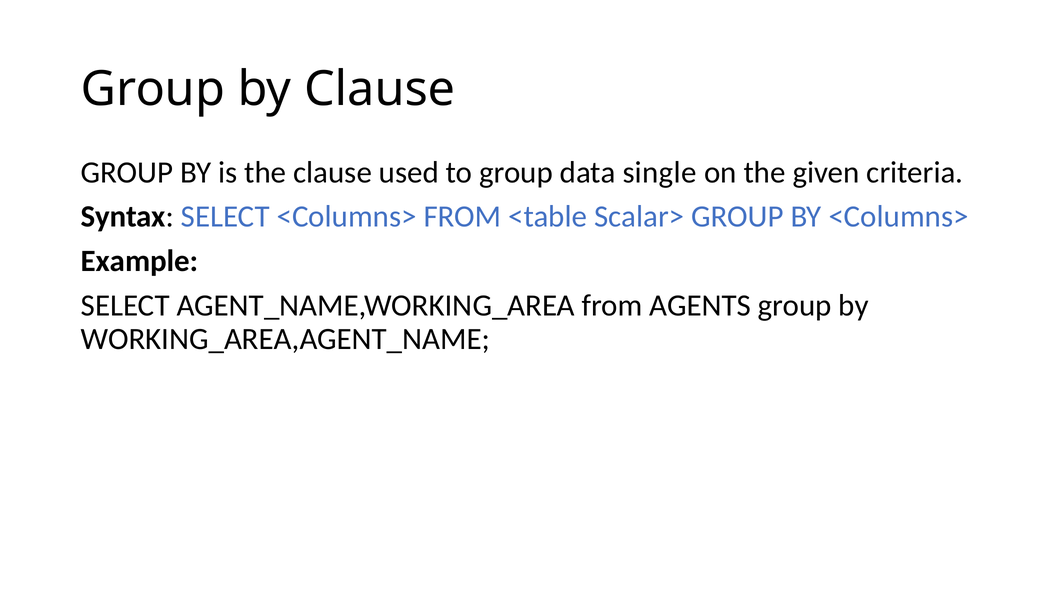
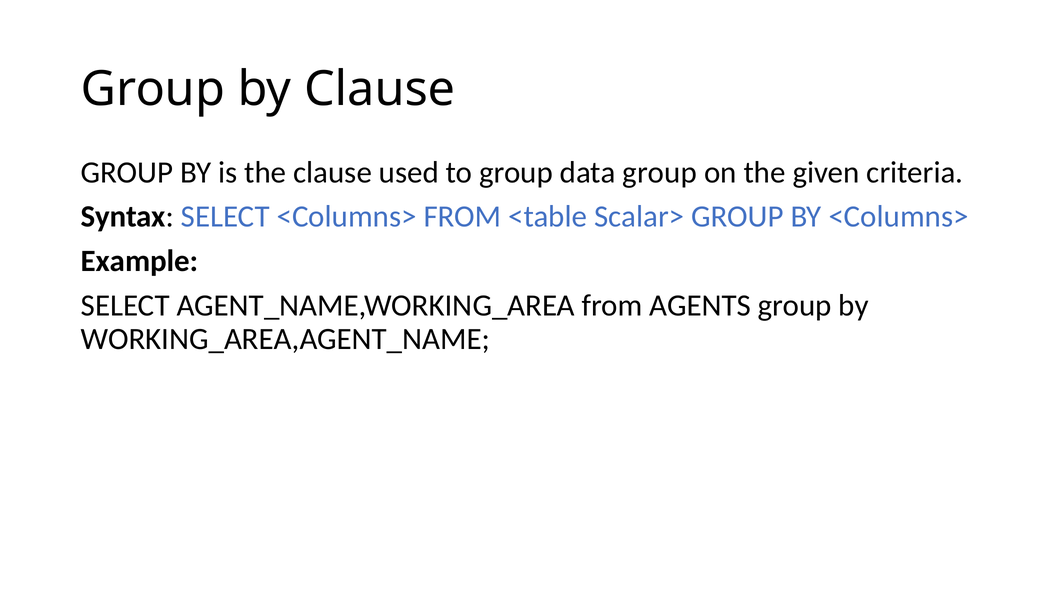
data single: single -> group (660, 172)
